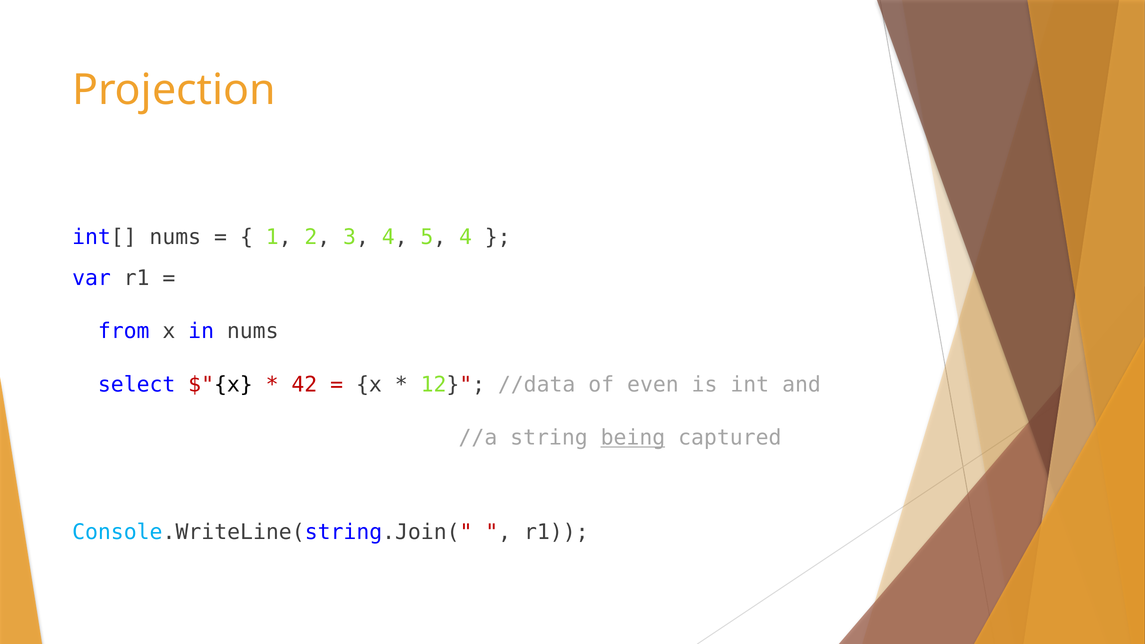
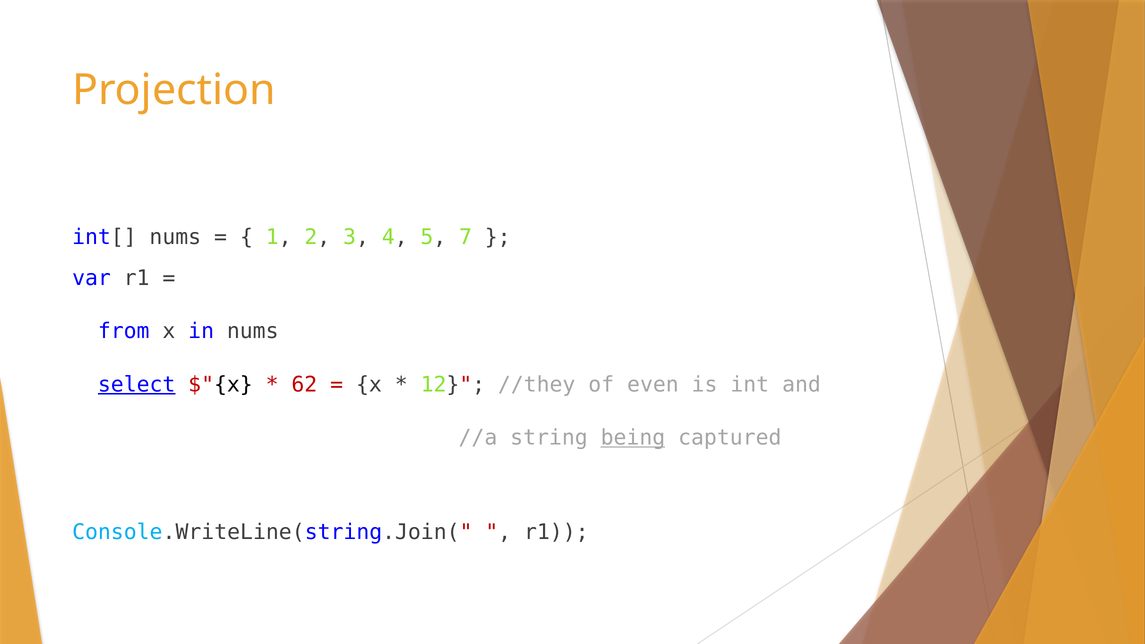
5 4: 4 -> 7 (466, 237)
select underline: none -> present (137, 385)
42: 42 -> 62 (304, 385)
//data: //data -> //they (537, 385)
